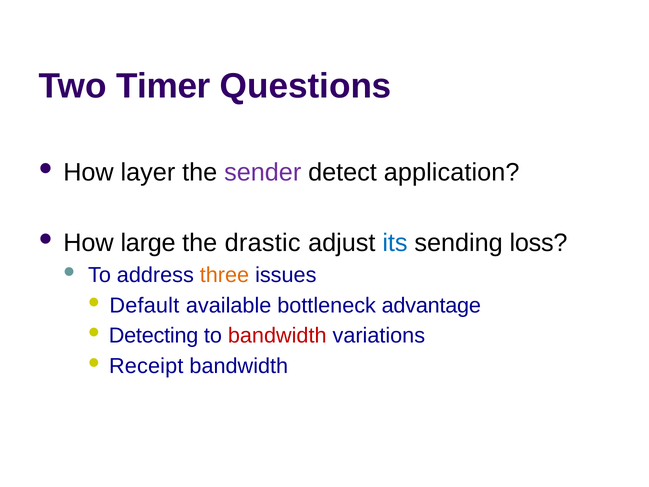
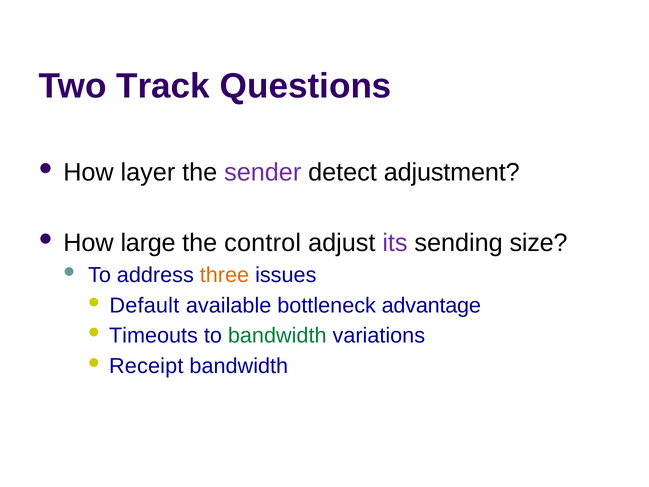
Timer: Timer -> Track (163, 86)
application: application -> adjustment (452, 172)
drastic: drastic -> control (263, 243)
its colour: blue -> purple (395, 243)
loss: loss -> size (539, 243)
Detecting: Detecting -> Timeouts (153, 336)
bandwidth colour: red -> green (277, 336)
